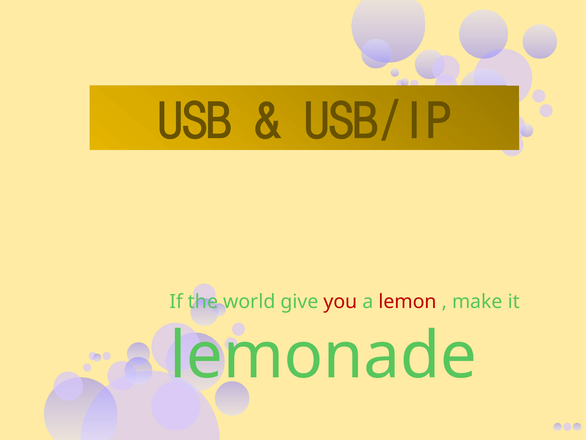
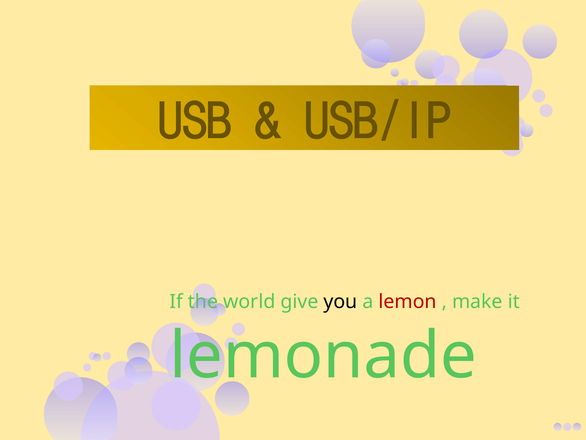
you colour: red -> black (340, 301)
